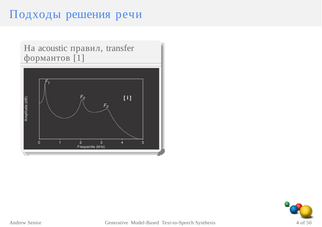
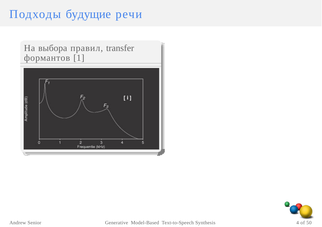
решения: решения -> будущие (88, 14)
acoustic: acoustic -> выбора (53, 48)
